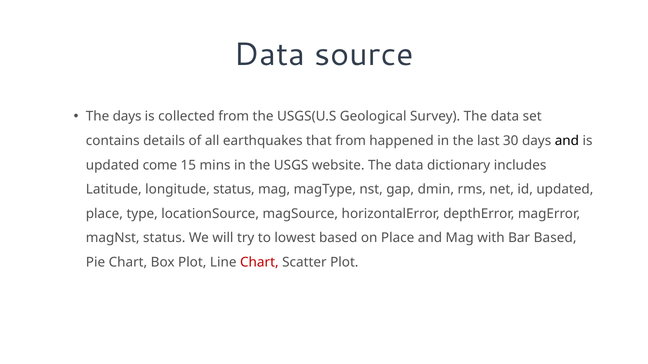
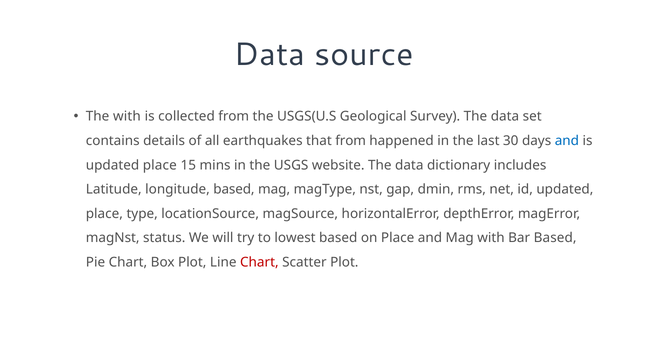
The days: days -> with (127, 117)
and colour: black -> blue (567, 141)
come: come -> place (160, 165)
longitude status: status -> based (234, 190)
